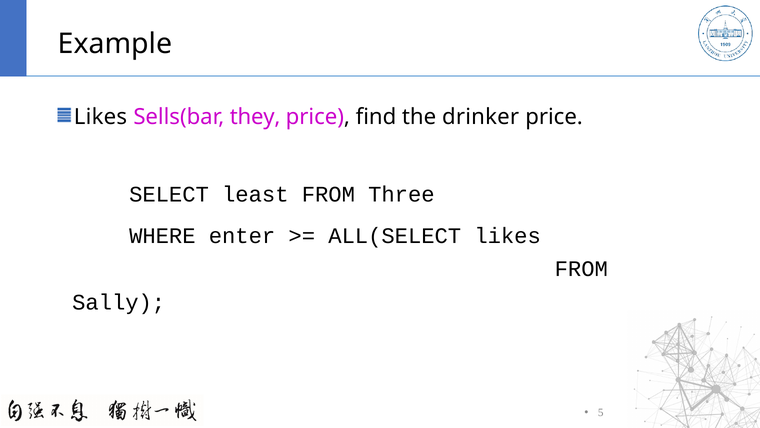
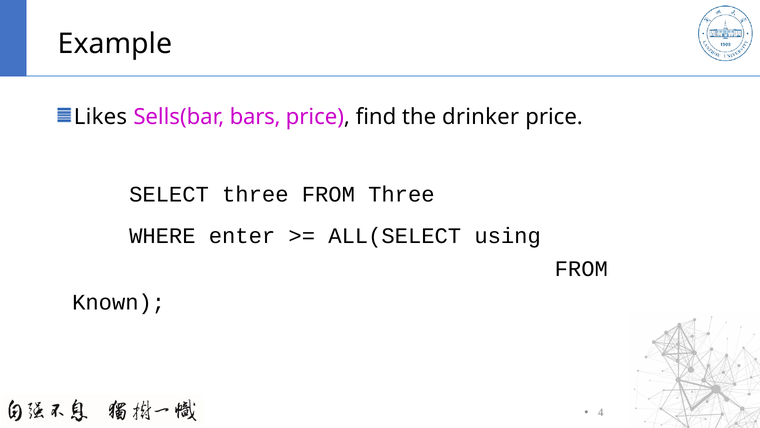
they: they -> bars (255, 117)
SELECT least: least -> three (255, 194)
ALL(SELECT likes: likes -> using (508, 235)
Sally: Sally -> Known (119, 302)
5: 5 -> 4 (601, 412)
